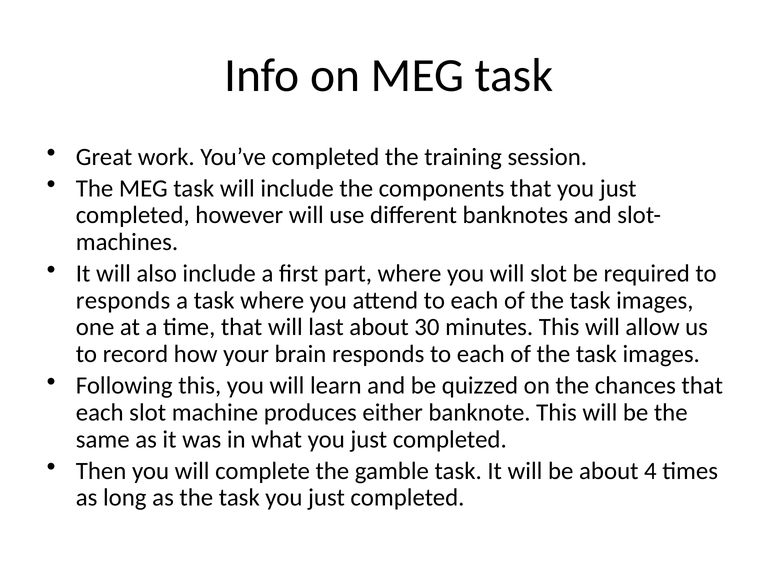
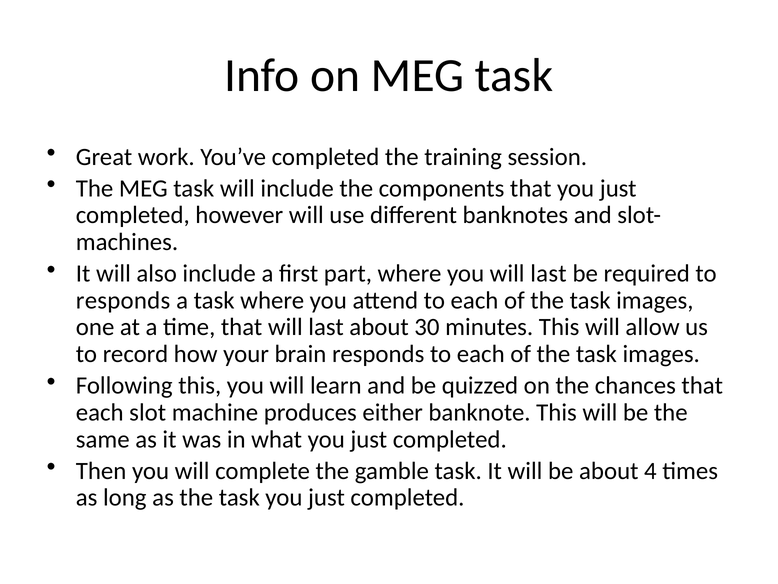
you will slot: slot -> last (548, 273)
